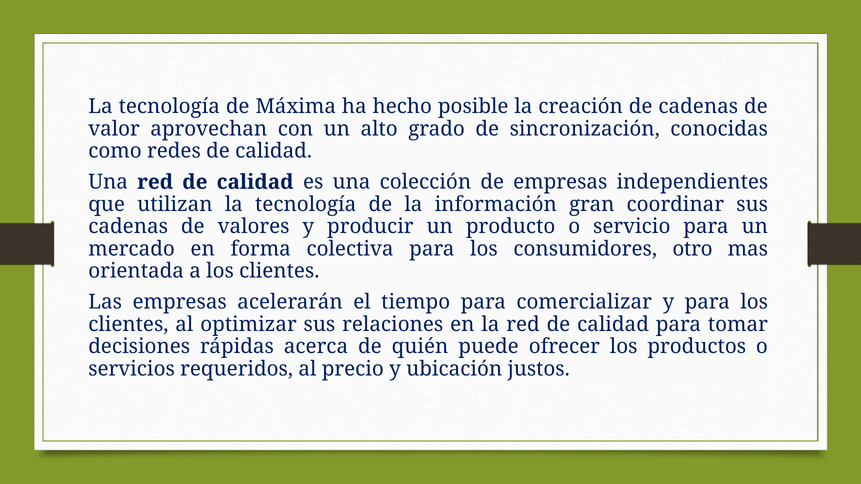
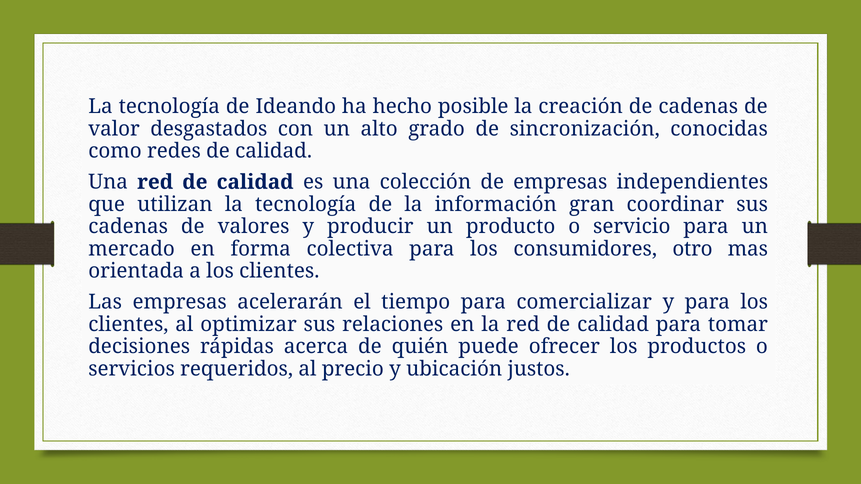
Máxima: Máxima -> Ideando (296, 107)
aprovechan: aprovechan -> desgastados (209, 129)
